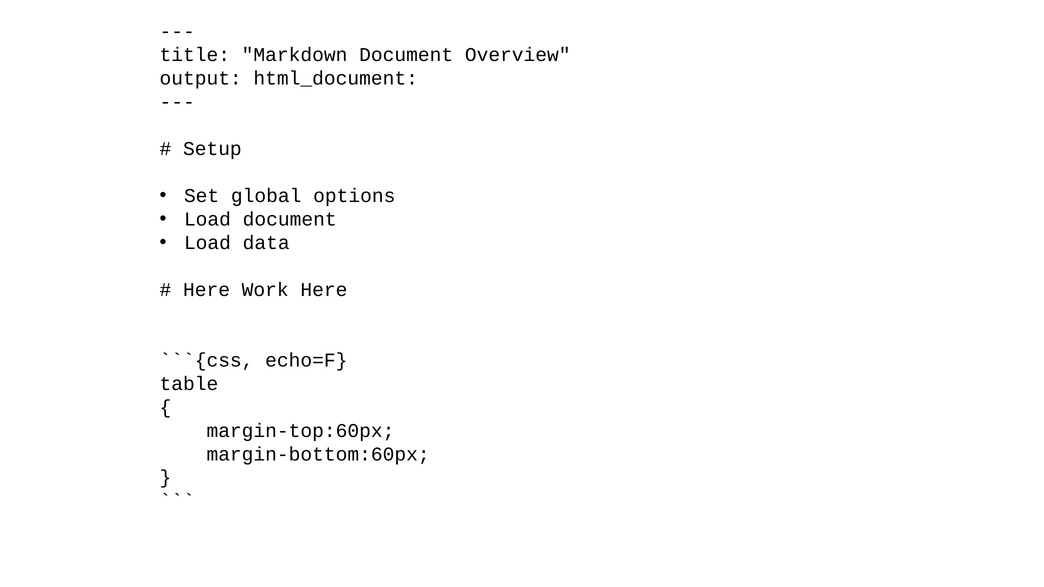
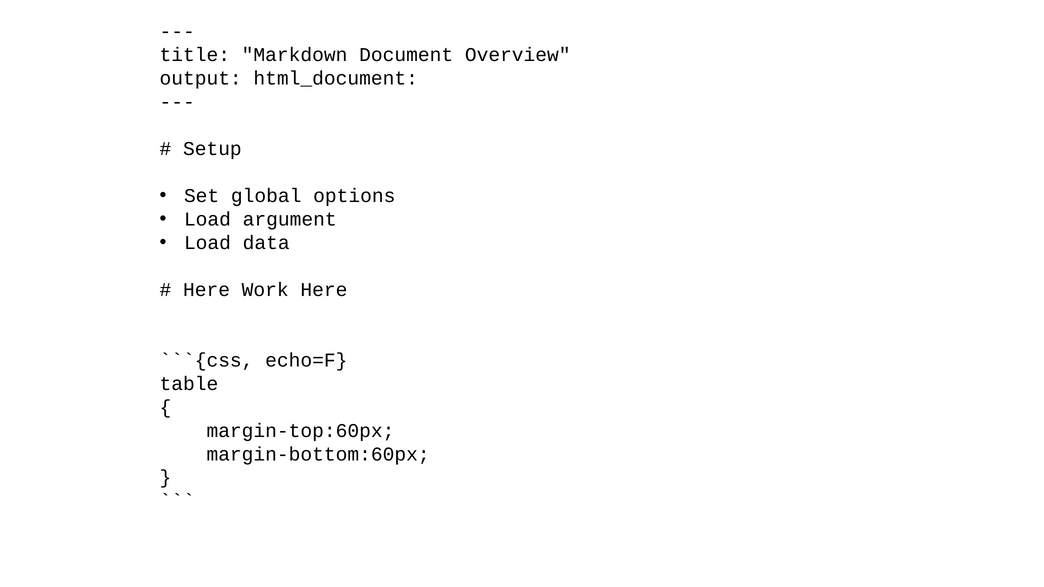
Load document: document -> argument (290, 219)
